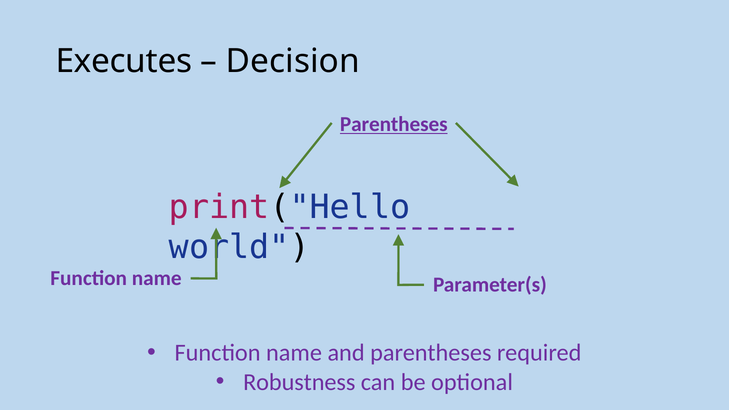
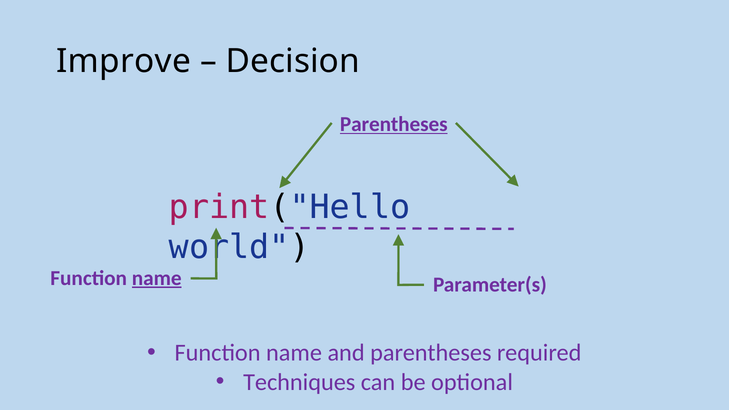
Executes: Executes -> Improve (123, 61)
name underline: none -> present (157, 278)
Robustness: Robustness -> Techniques (299, 382)
